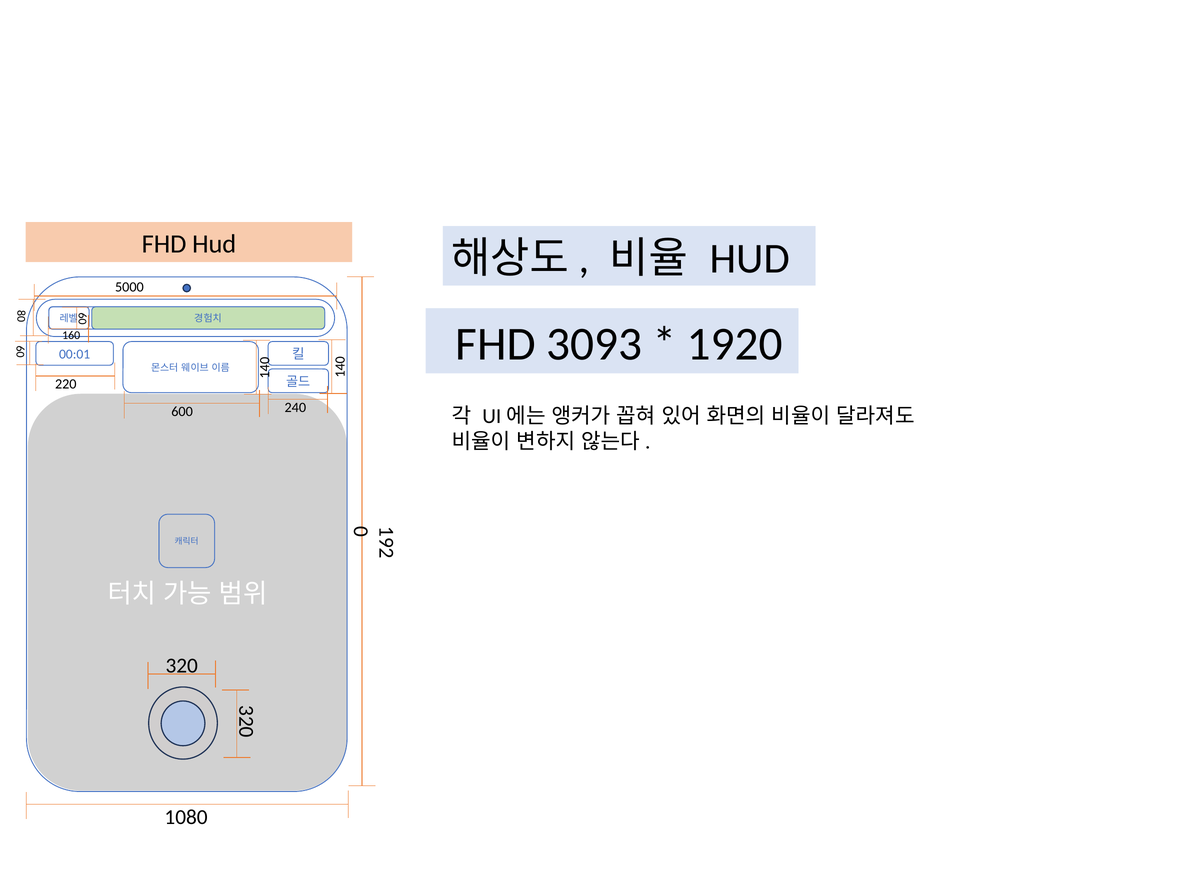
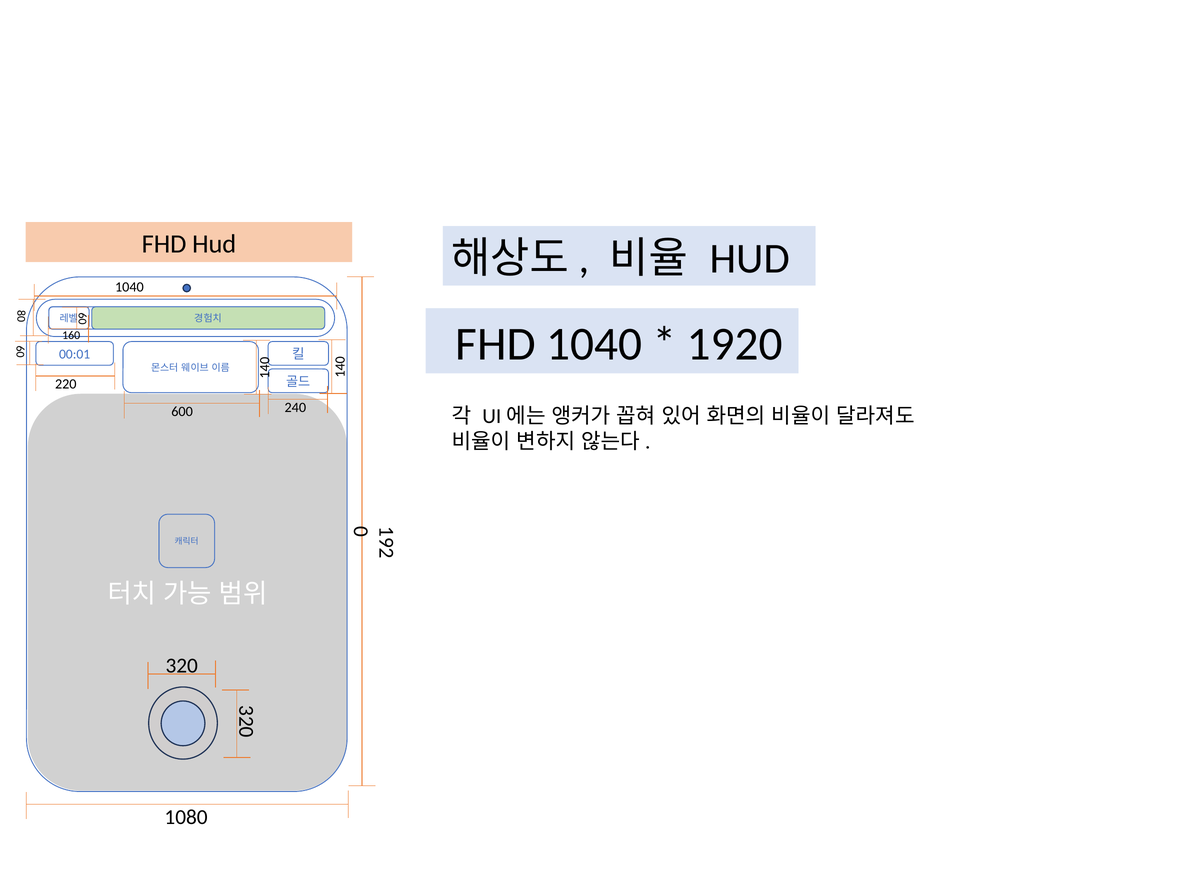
5000: 5000 -> 1040 (129, 287)
FHD 3093: 3093 -> 1040 (594, 344)
